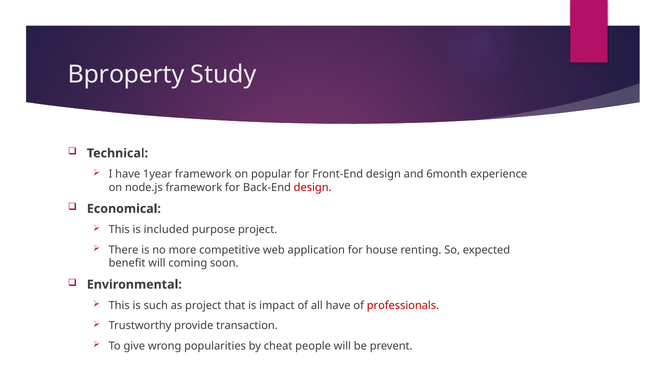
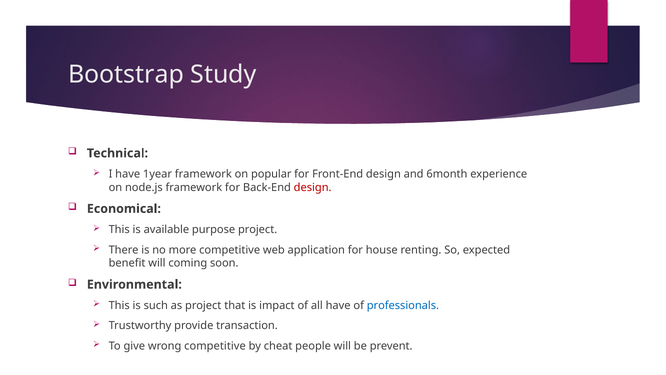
Bproperty: Bproperty -> Bootstrap (126, 74)
included: included -> available (166, 230)
professionals colour: red -> blue (403, 305)
wrong popularities: popularities -> competitive (215, 346)
